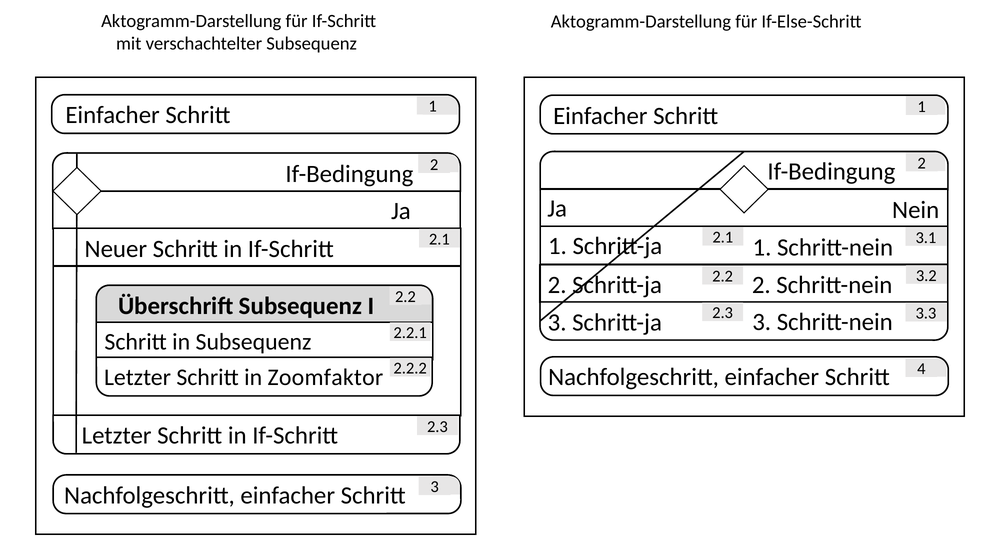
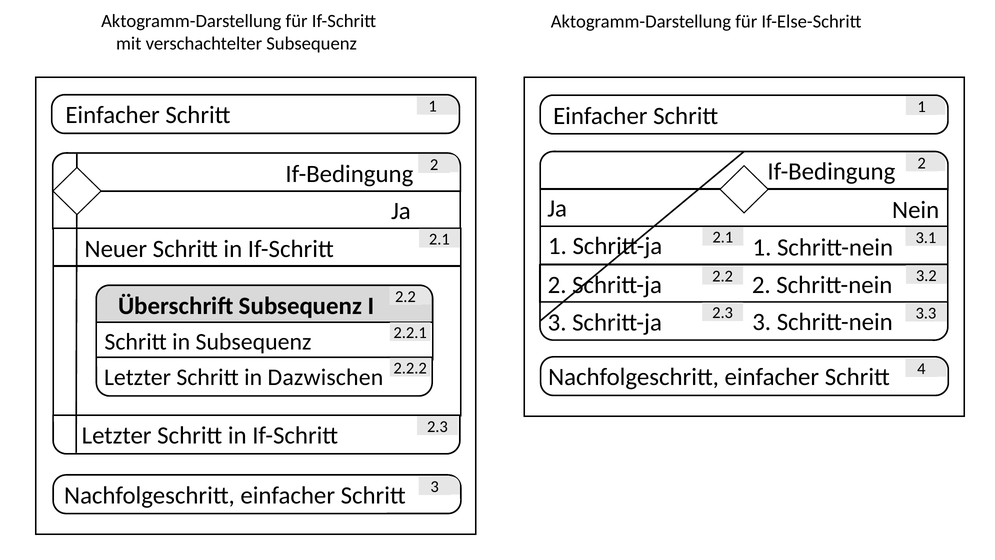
Zoomfaktor: Zoomfaktor -> Dazwischen (325, 377)
